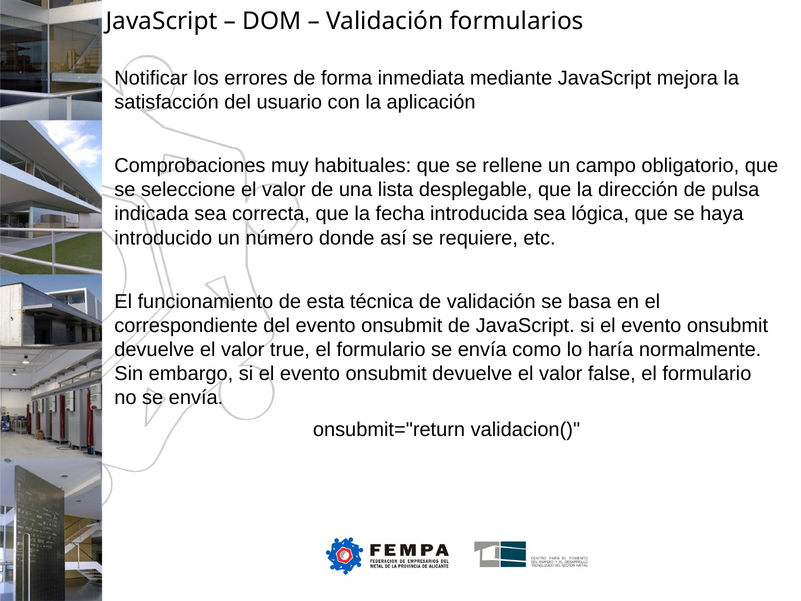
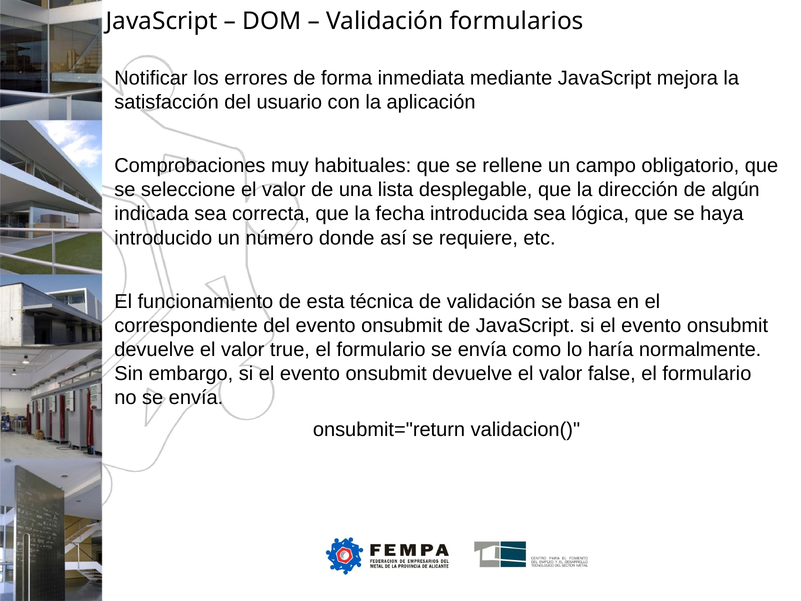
pulsa: pulsa -> algún (735, 190)
